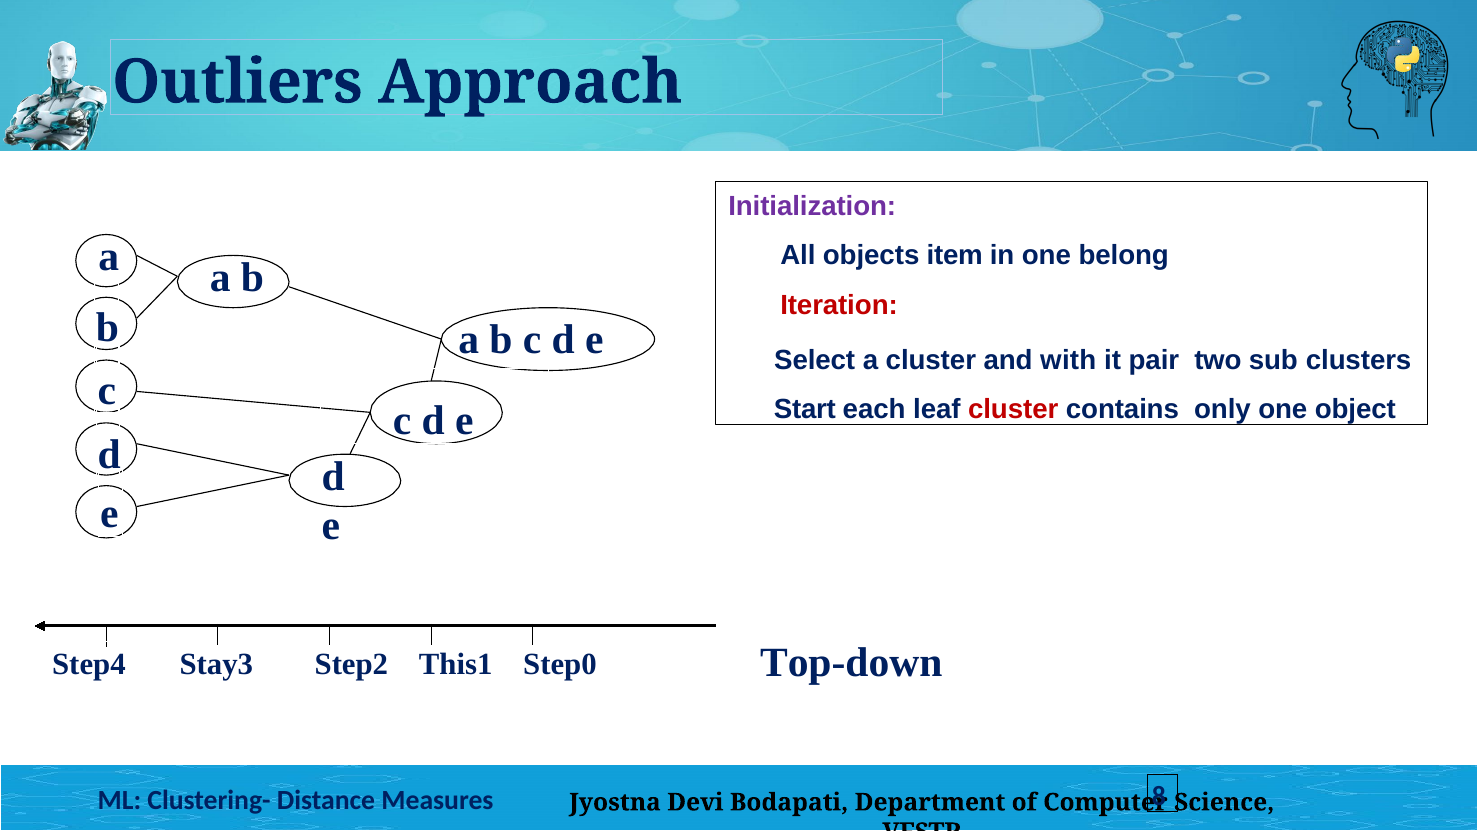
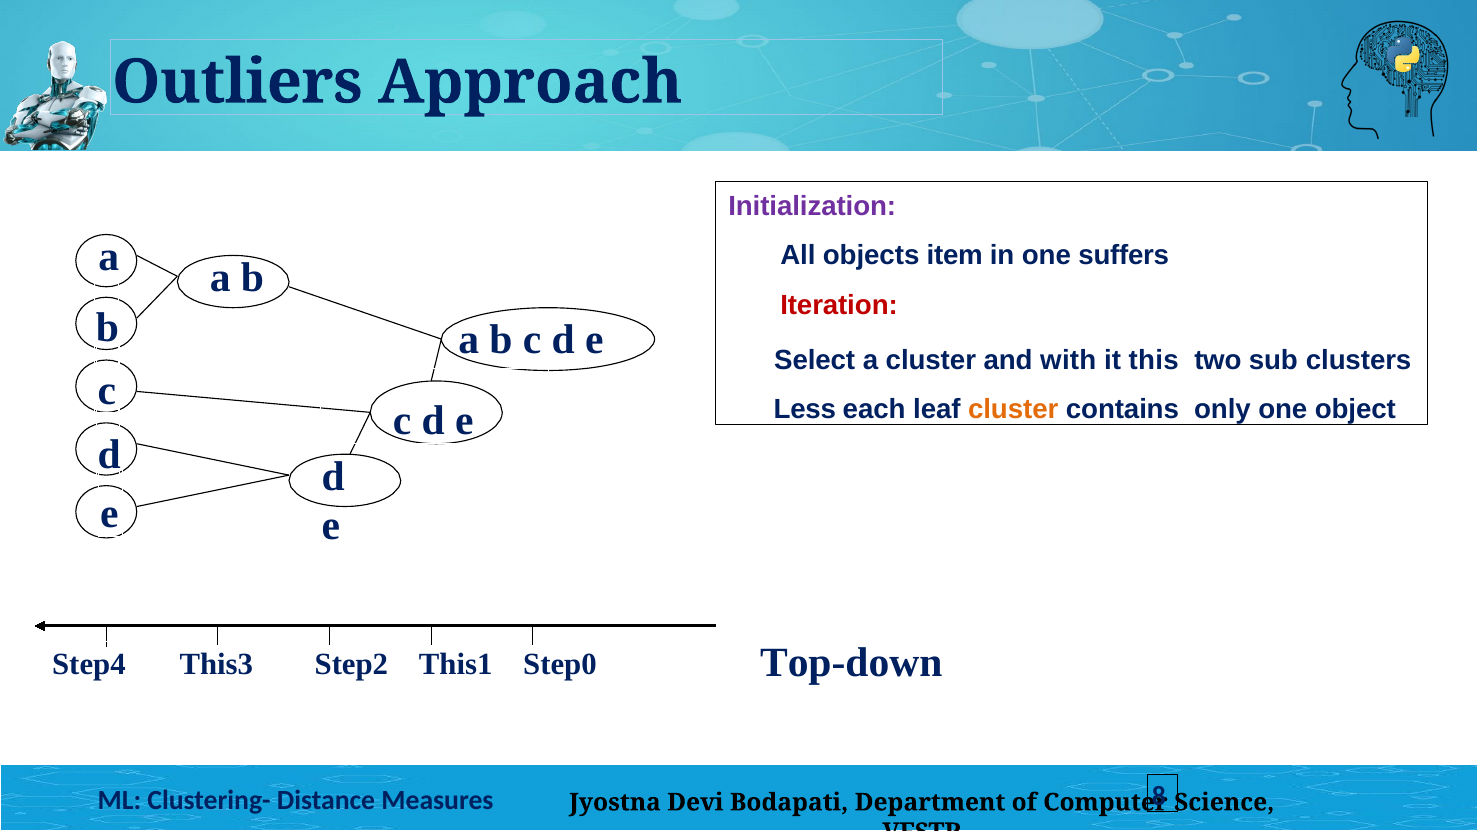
belong: belong -> suffers (1124, 256)
pair: pair -> this (1154, 360)
Start: Start -> Less (805, 410)
cluster colour: red -> orange (1013, 410)
Stay3: Stay3 -> This3 (216, 664)
